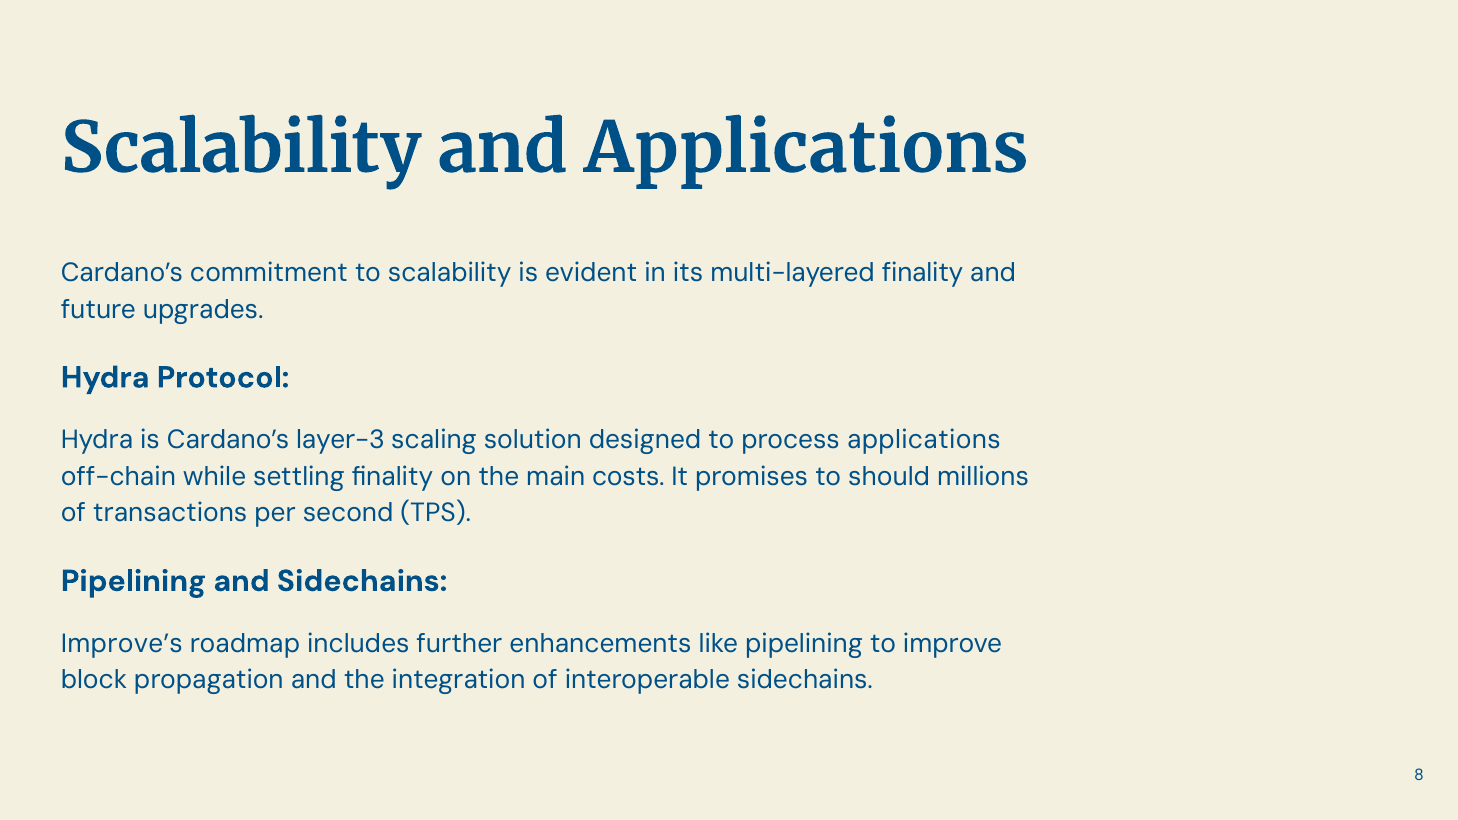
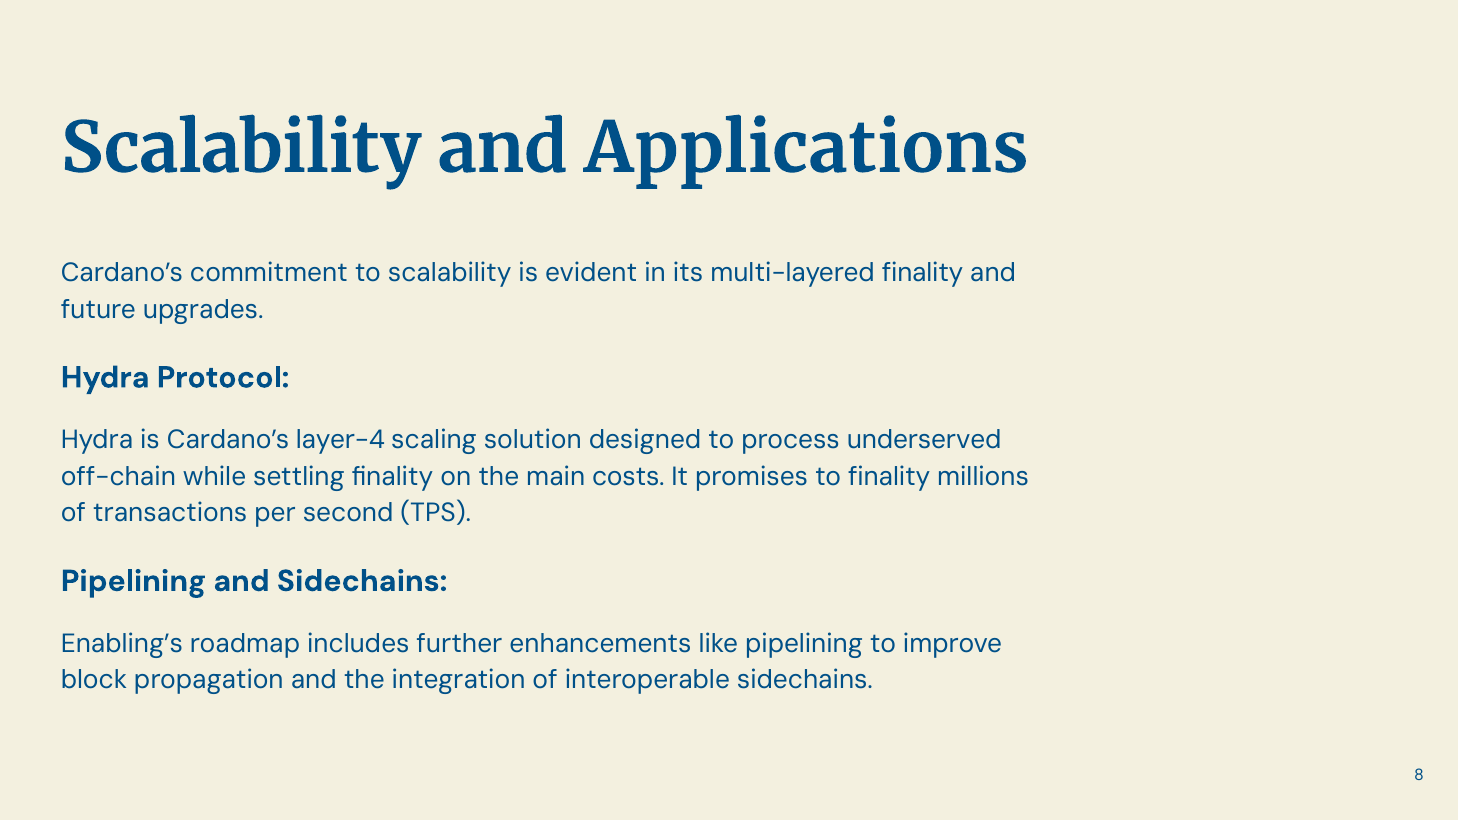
layer-3: layer-3 -> layer-4 (340, 440)
process applications: applications -> underserved (924, 440)
to should: should -> finality (889, 477)
Improve’s: Improve’s -> Enabling’s (122, 644)
